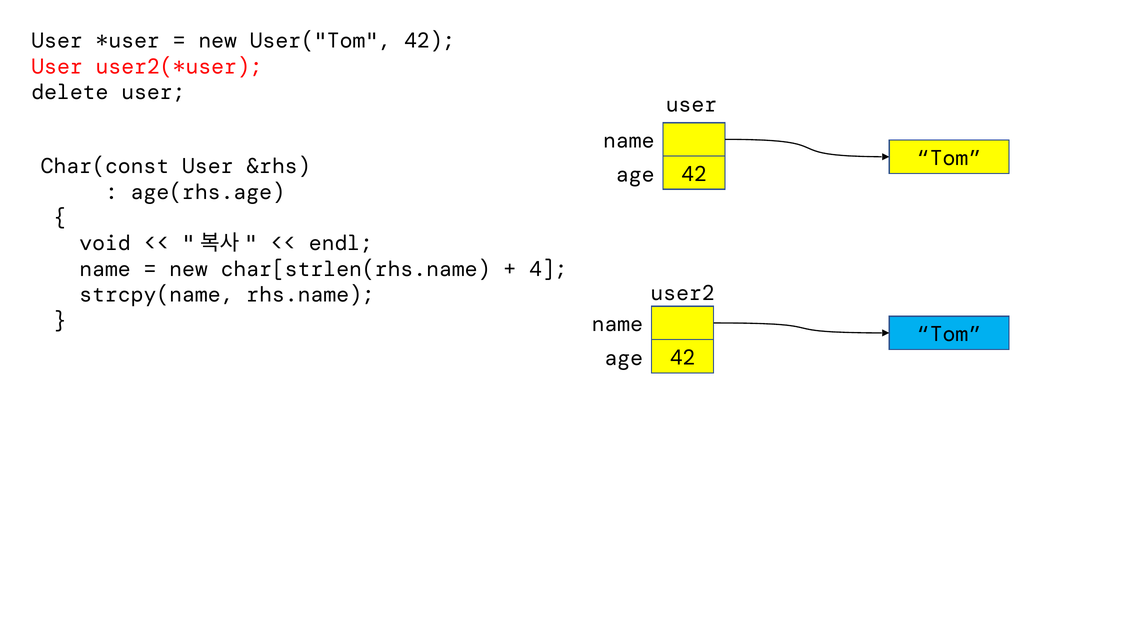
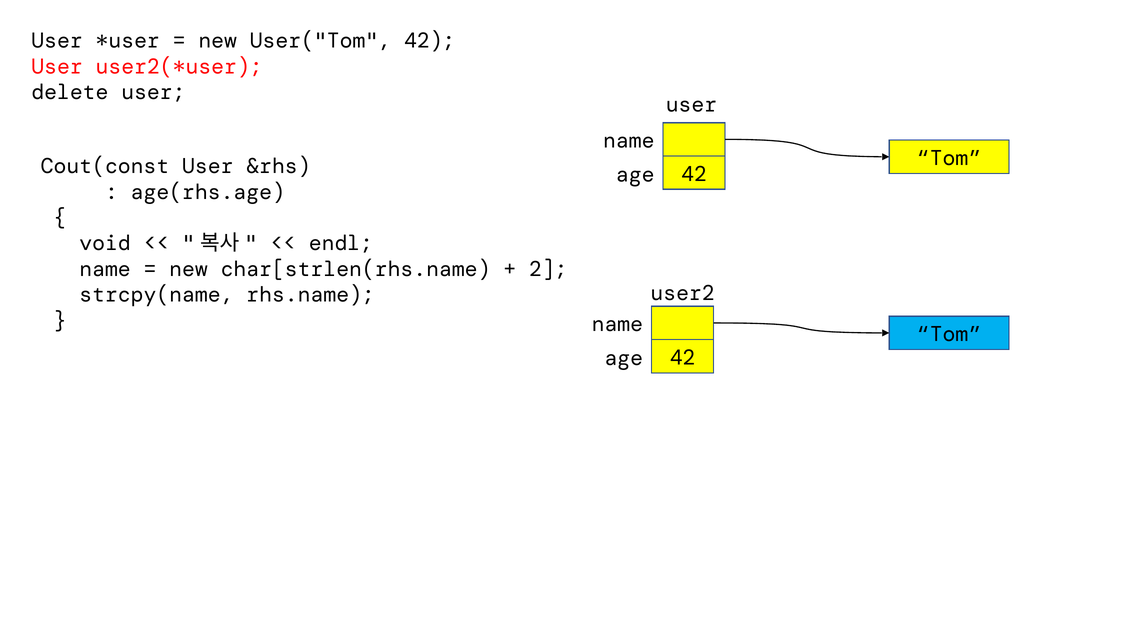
Char(const: Char(const -> Cout(const (105, 166)
4: 4 -> 2 (548, 269)
